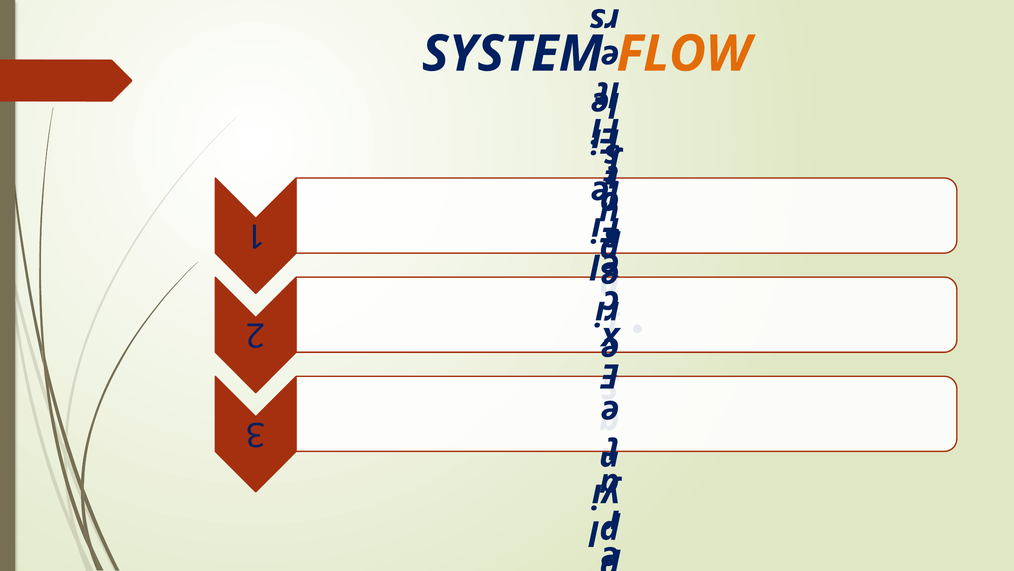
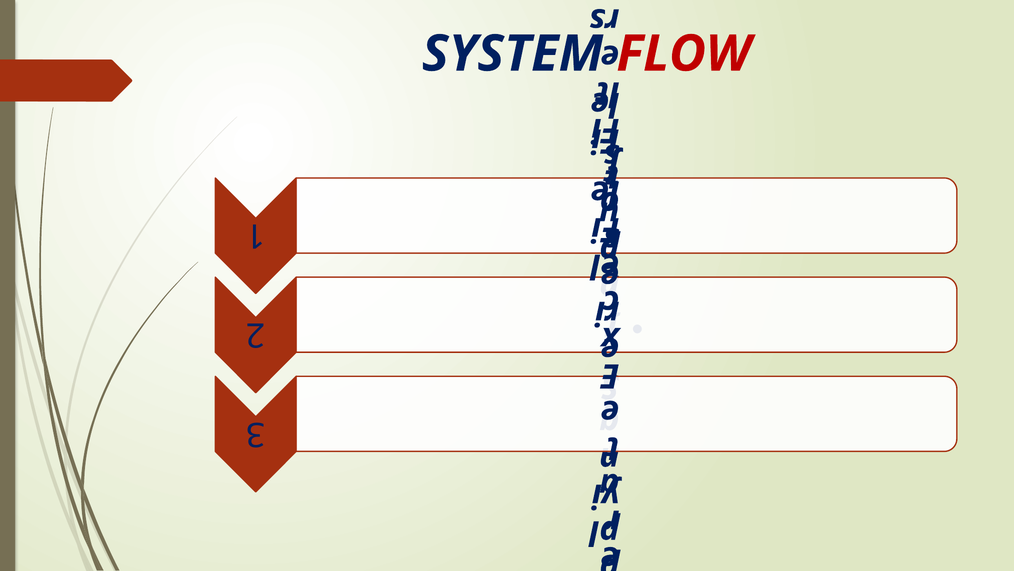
FLOW colour: orange -> red (684, 54)
